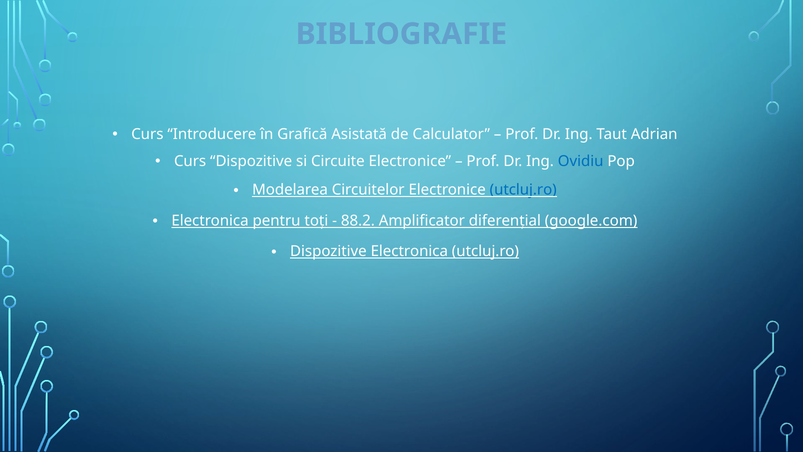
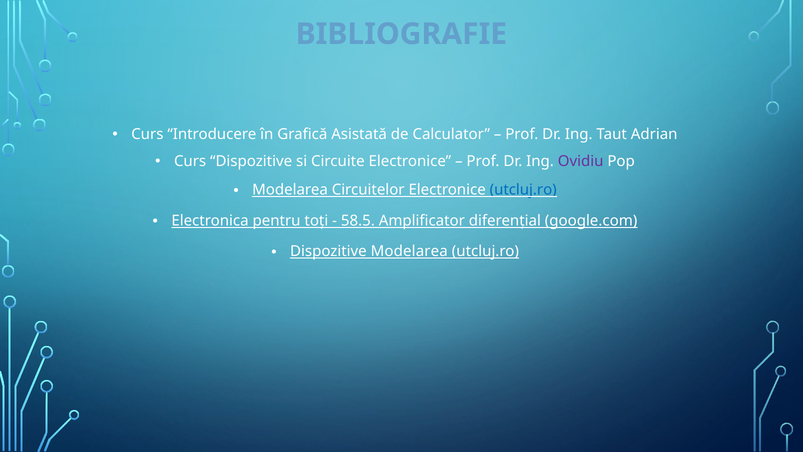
Ovidiu colour: blue -> purple (581, 161)
88.2: 88.2 -> 58.5 (358, 220)
Dispozitive Electronica: Electronica -> Modelarea (409, 251)
